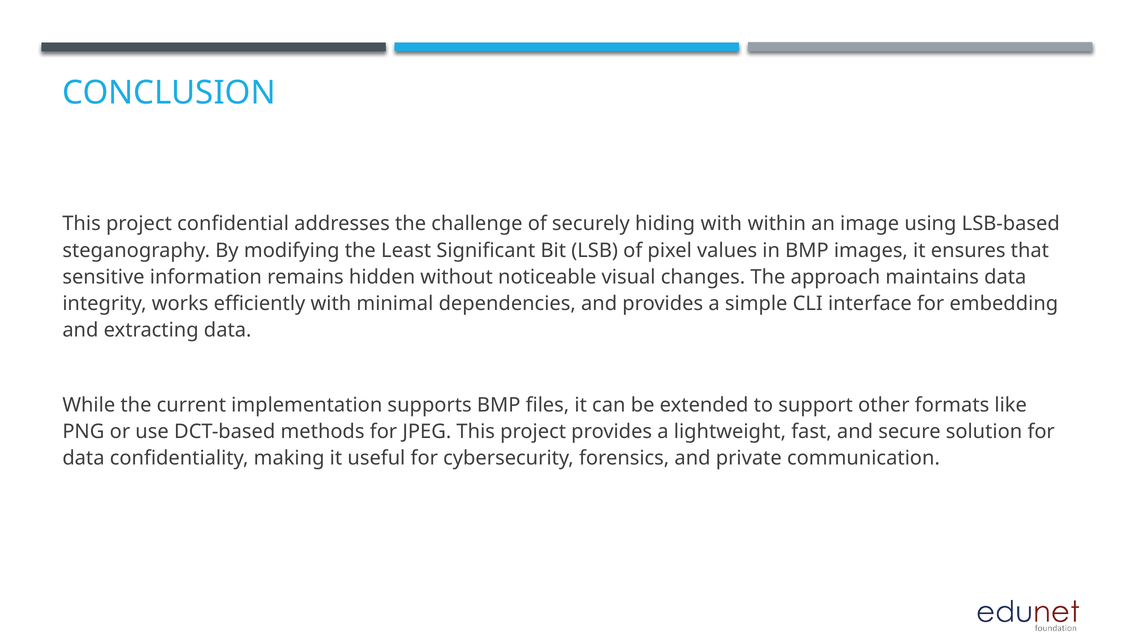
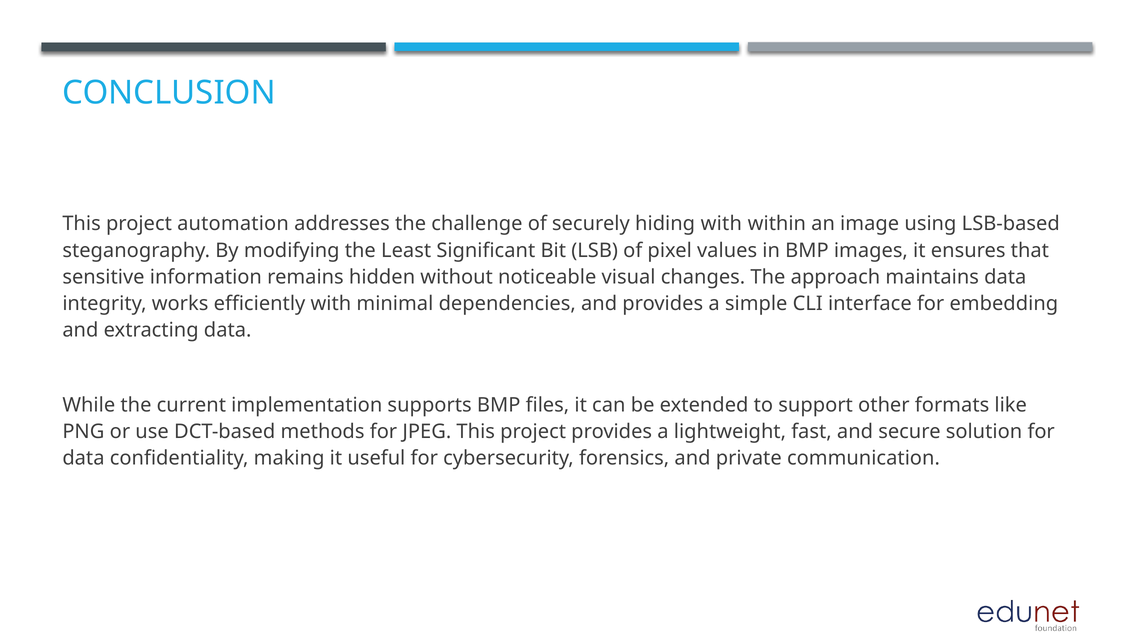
confidential: confidential -> automation (233, 224)
